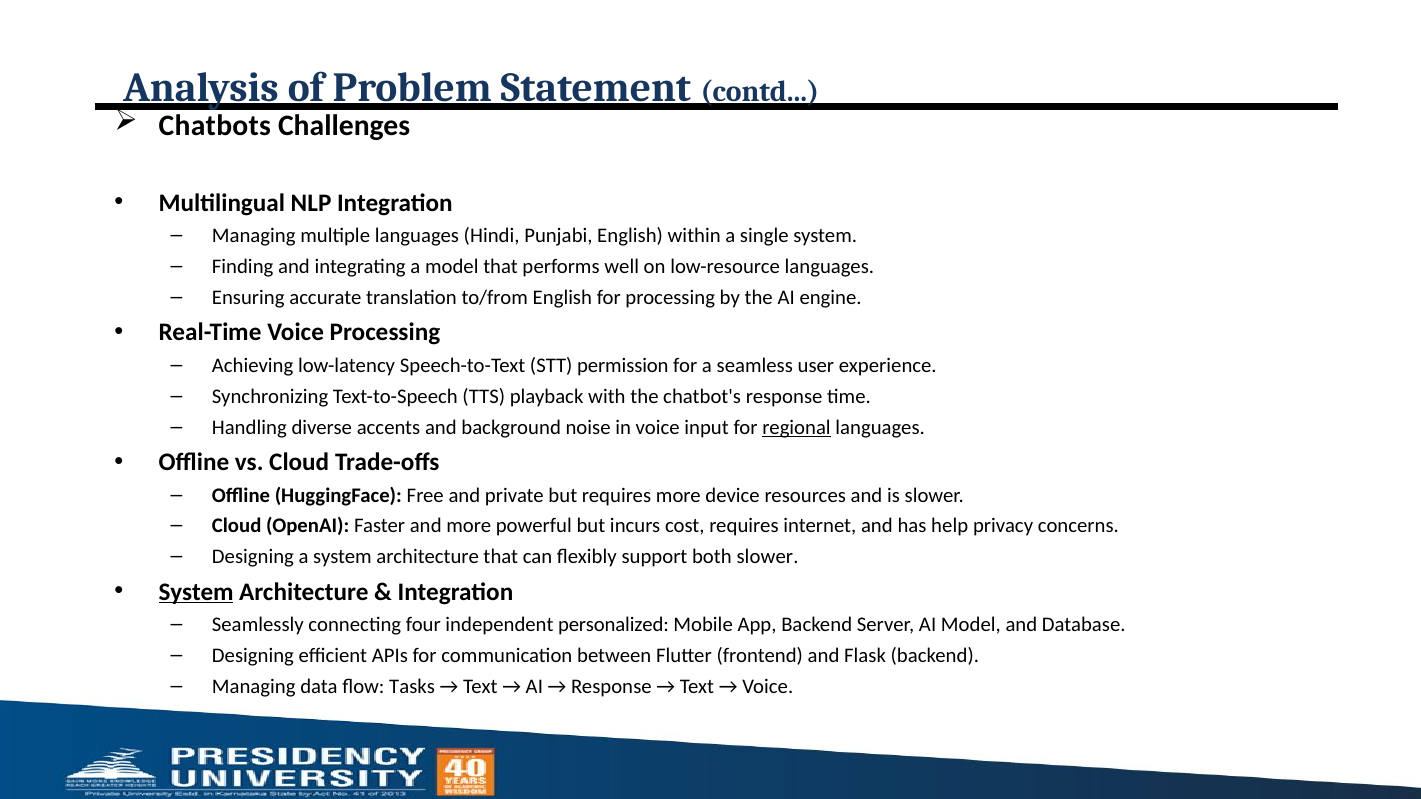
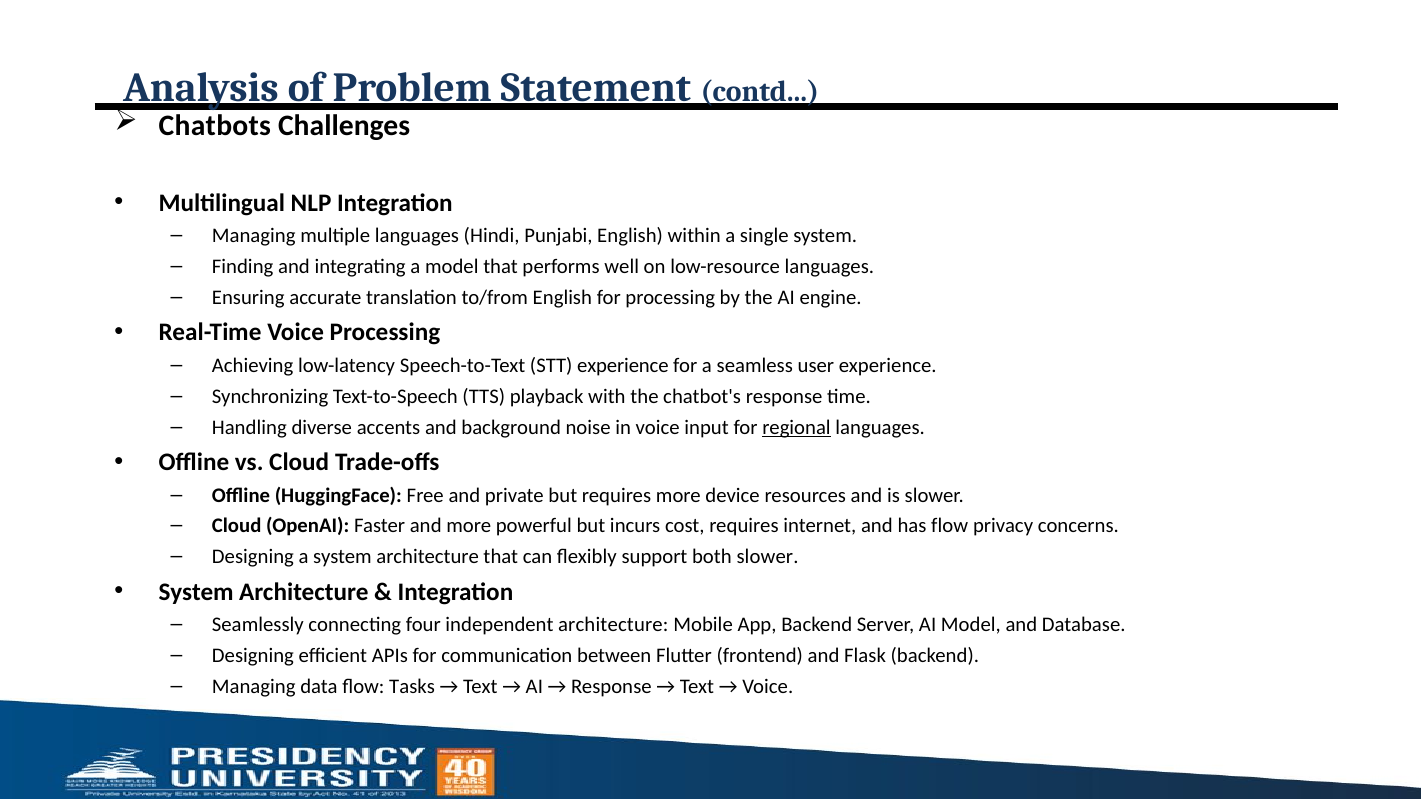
STT permission: permission -> experience (623, 366)
has help: help -> flow (950, 526)
System underline: present -> none (196, 592)
independent personalized: personalized -> architecture (613, 625)
